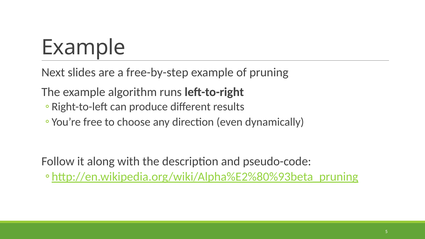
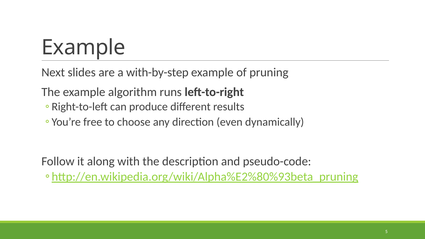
free-by-step: free-by-step -> with-by-step (157, 73)
